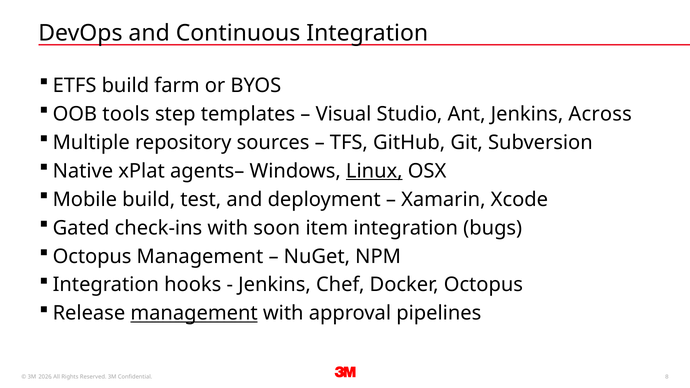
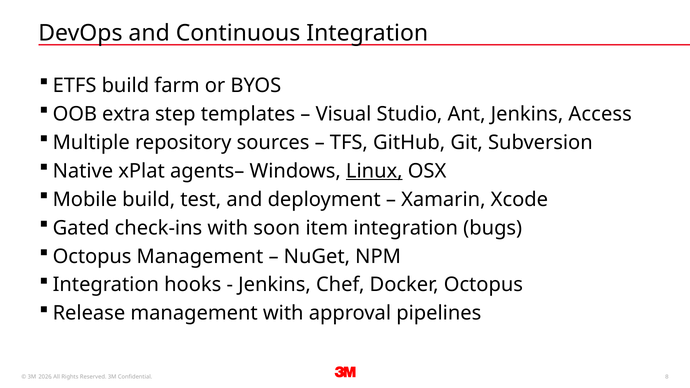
tools: tools -> extra (126, 114)
Across: Across -> Access (600, 114)
management underline: present -> none (194, 313)
